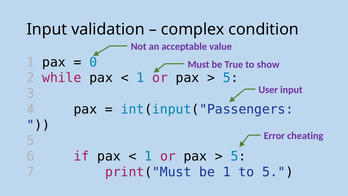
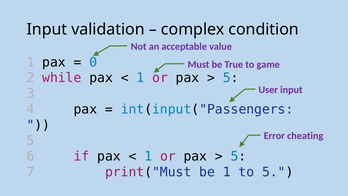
show: show -> game (268, 64)
